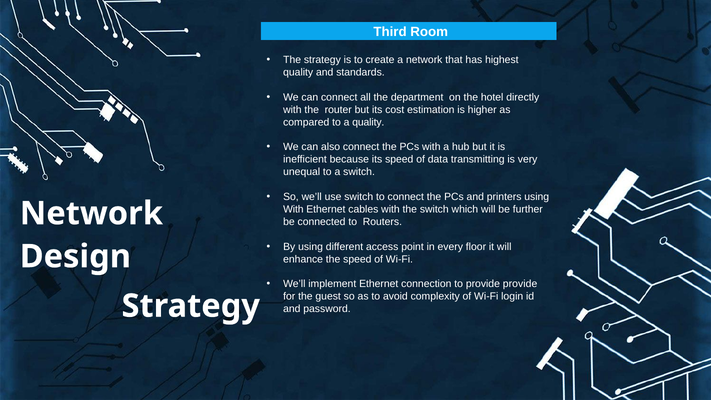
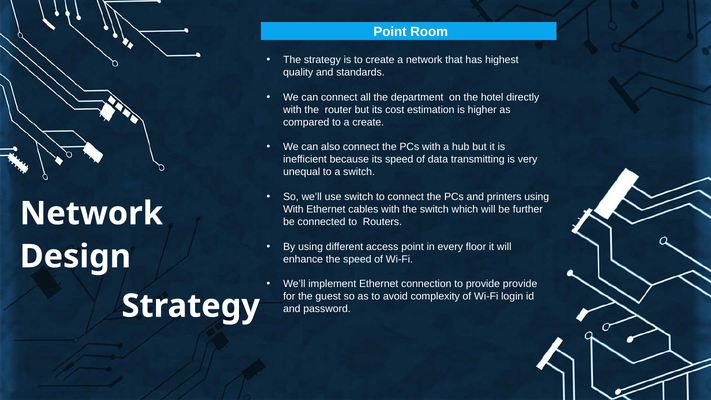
Third: Third -> Point (390, 32)
a quality: quality -> create (368, 122)
